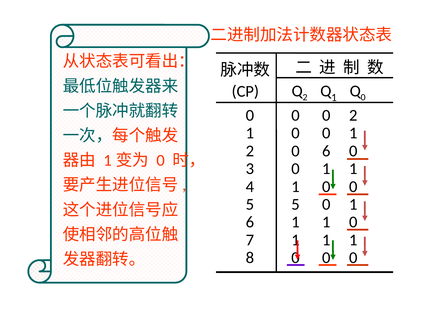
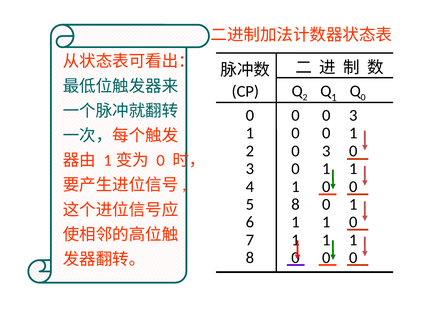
0 0 2: 2 -> 3 (353, 116)
2 0 6: 6 -> 3 (326, 151)
5 5: 5 -> 8 (295, 205)
